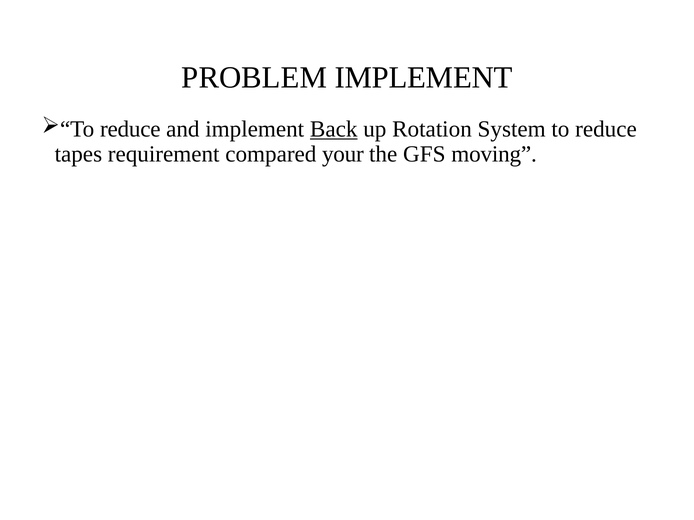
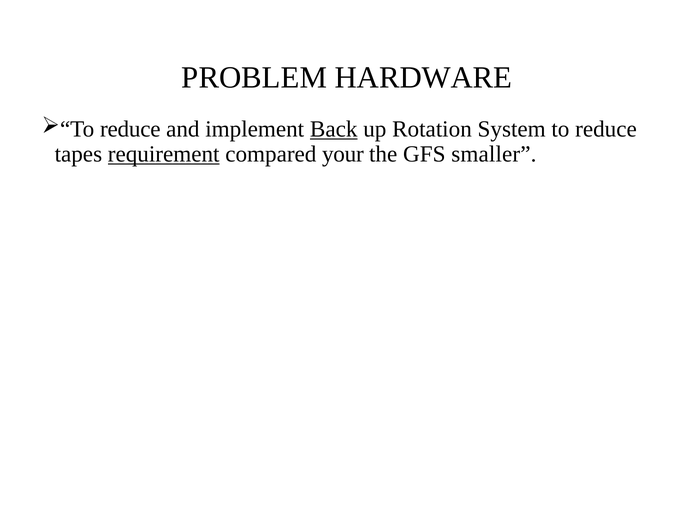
PROBLEM IMPLEMENT: IMPLEMENT -> HARDWARE (423, 78)
requirement underline: none -> present (164, 154)
moving: moving -> smaller (494, 154)
